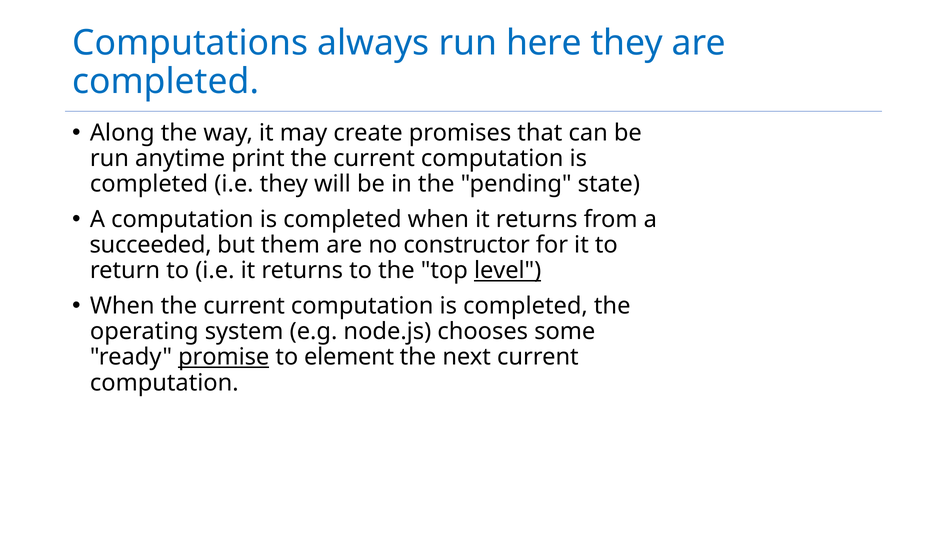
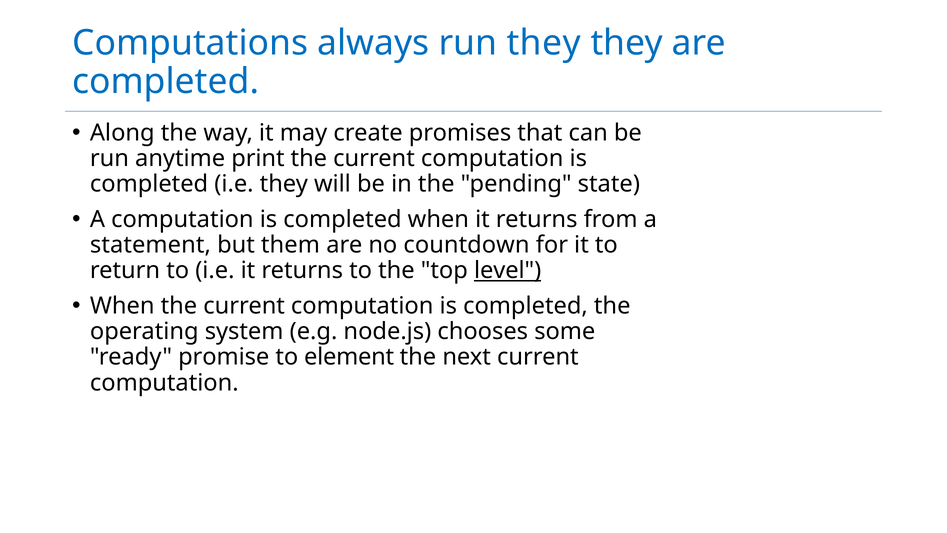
run here: here -> they (544, 43)
succeeded: succeeded -> statement (150, 245)
constructor: constructor -> countdown (467, 245)
promise underline: present -> none (224, 357)
